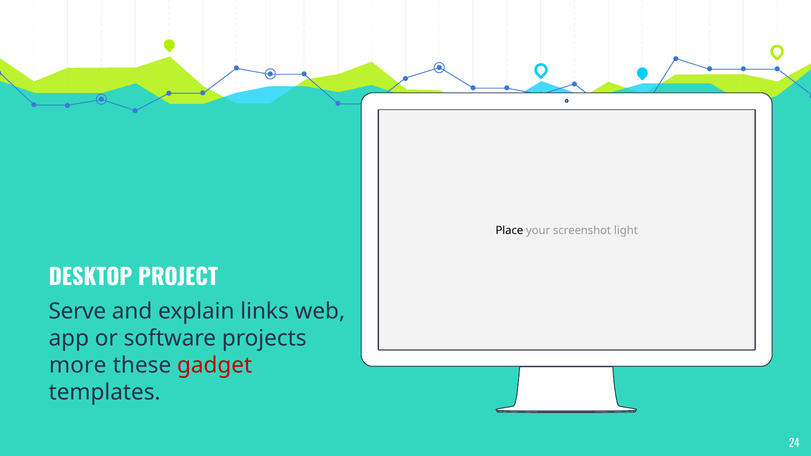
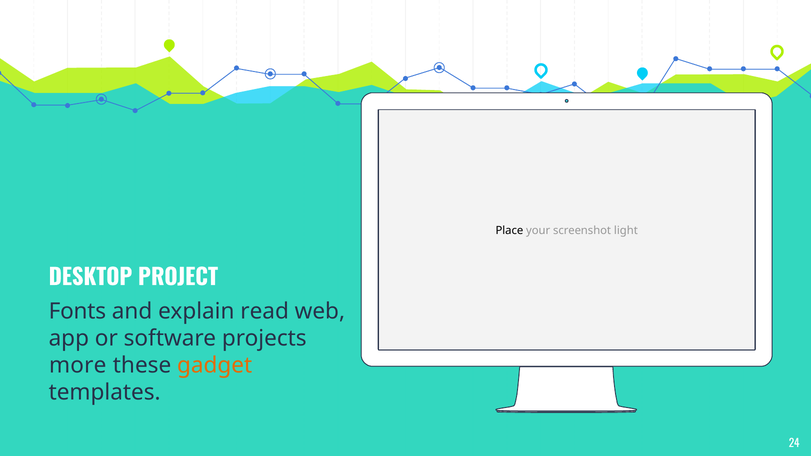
Serve: Serve -> Fonts (77, 312)
links: links -> read (265, 312)
gadget colour: red -> orange (215, 366)
